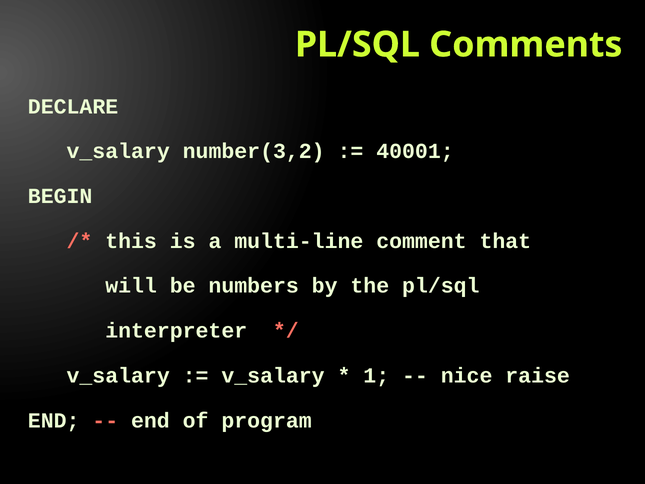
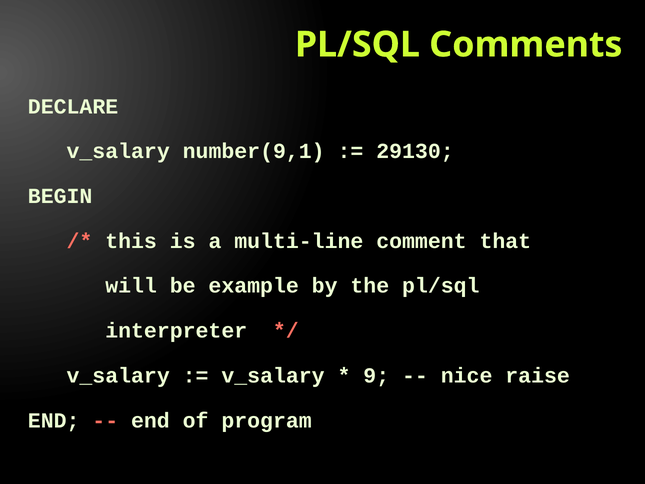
number(3,2: number(3,2 -> number(9,1 (254, 151)
40001: 40001 -> 29130 (415, 151)
numbers: numbers -> example (254, 286)
1: 1 -> 9 (376, 375)
